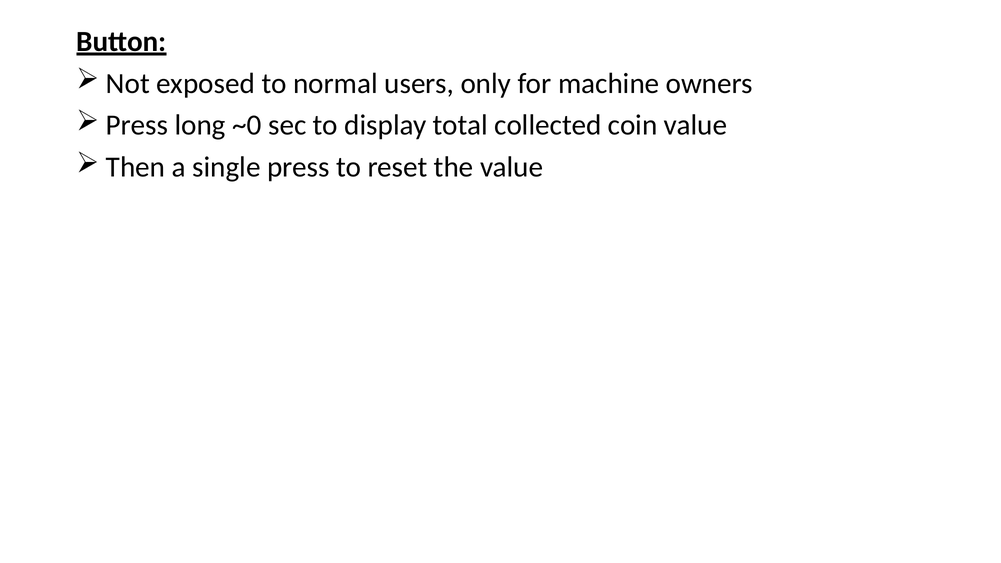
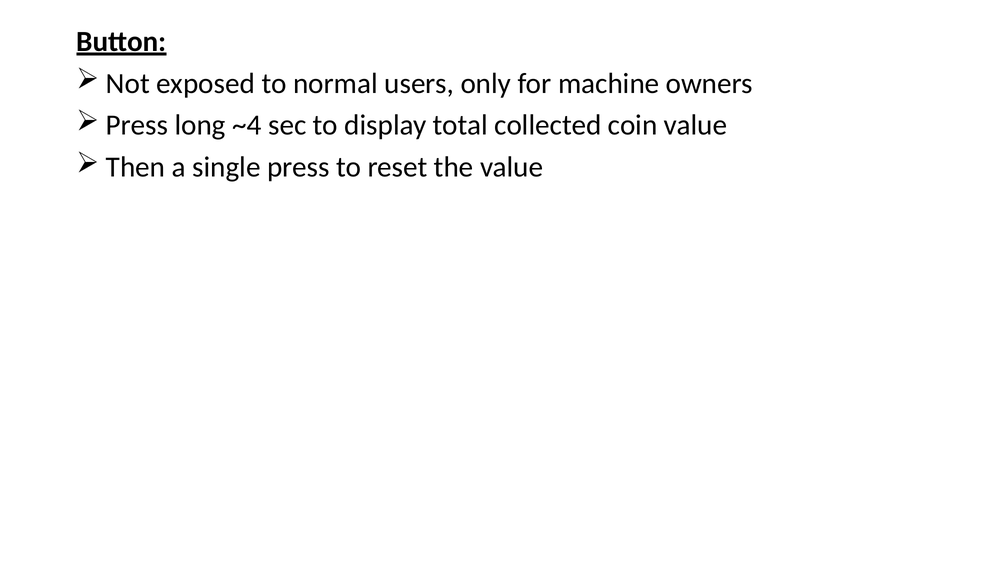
~0: ~0 -> ~4 (247, 125)
